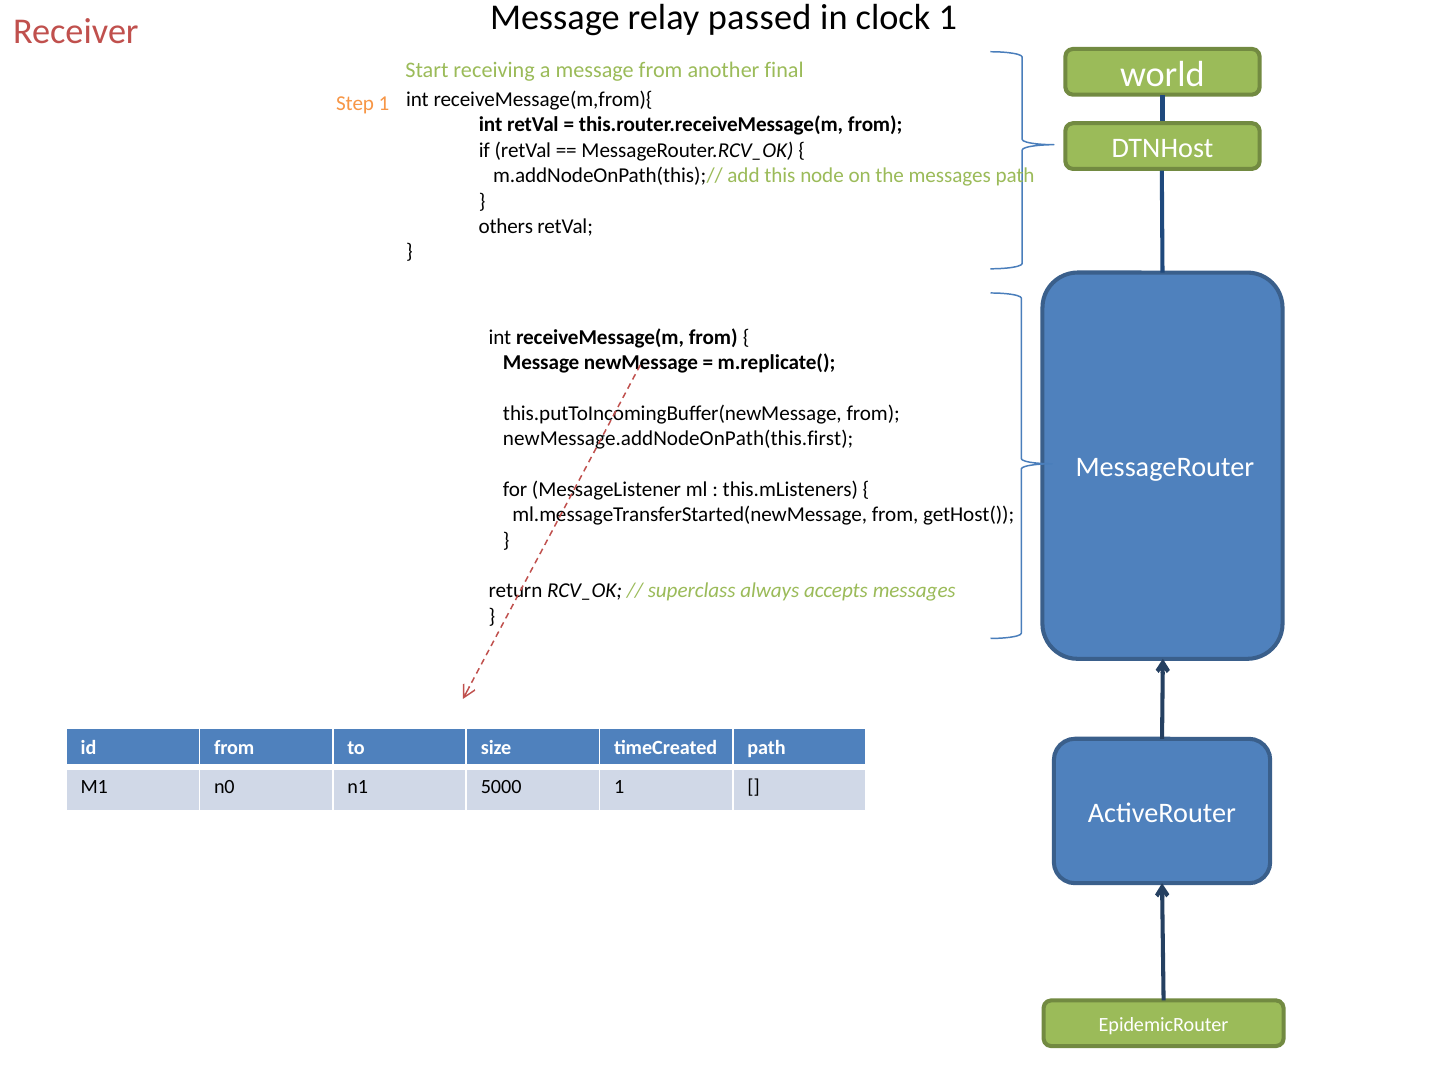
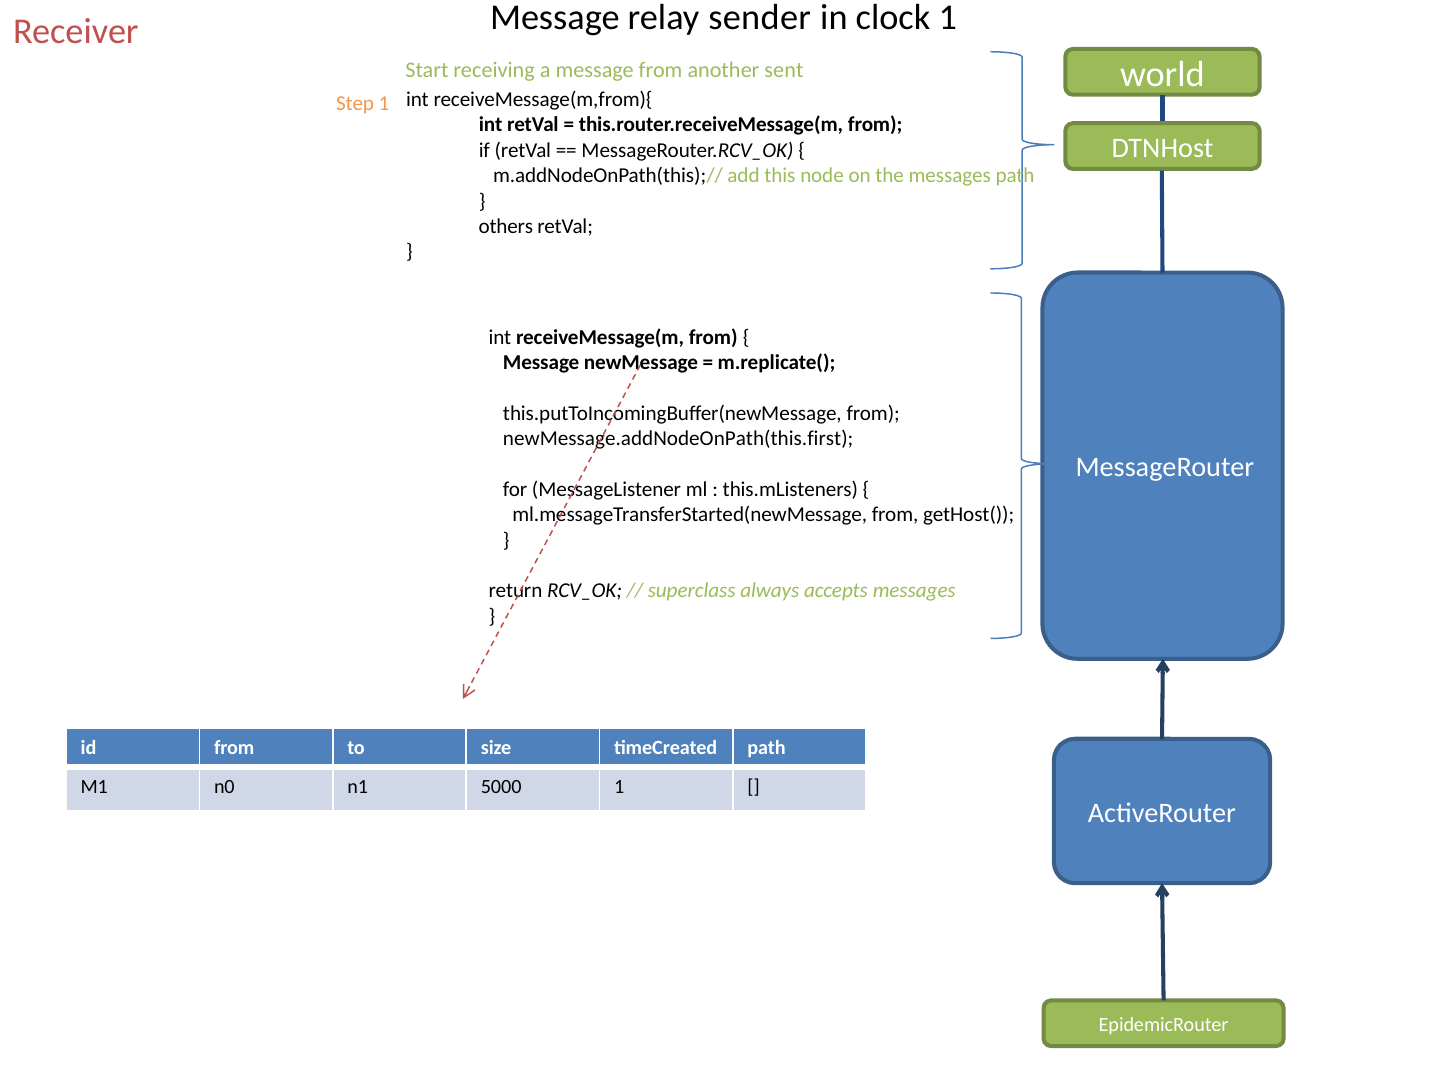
passed: passed -> sender (760, 17)
final: final -> sent (784, 71)
